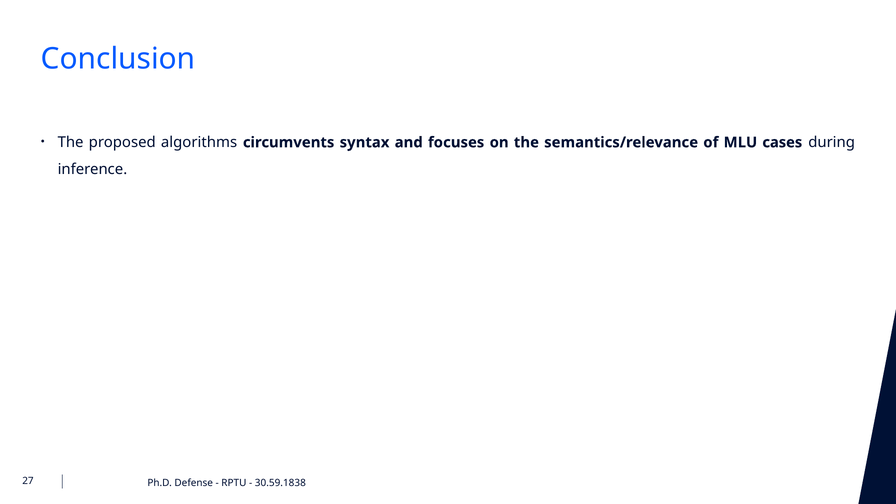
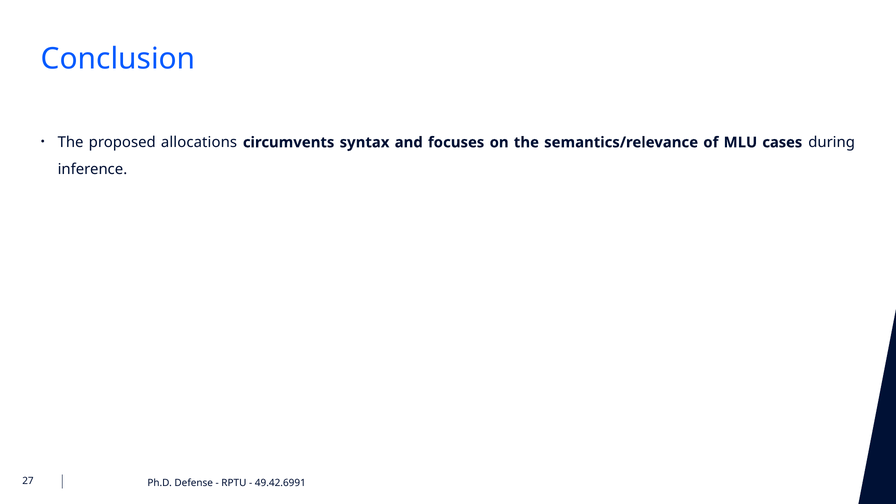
algorithms: algorithms -> allocations (199, 142)
30.59.1838: 30.59.1838 -> 49.42.6991 (280, 483)
